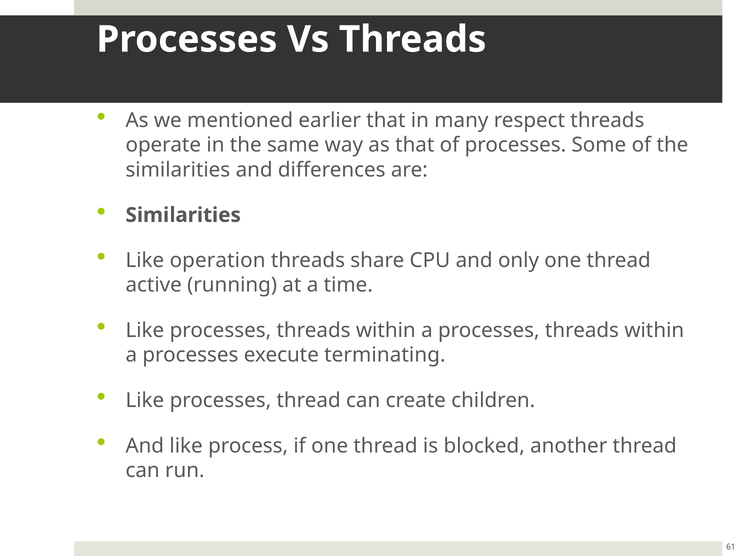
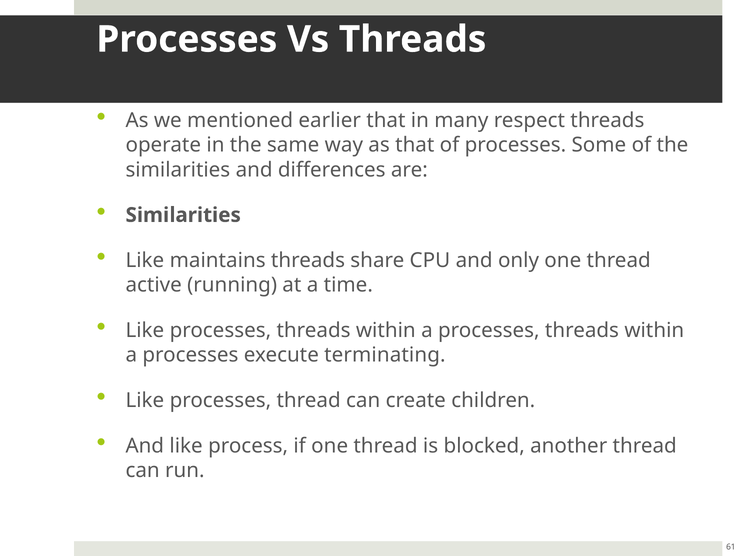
operation: operation -> maintains (218, 260)
